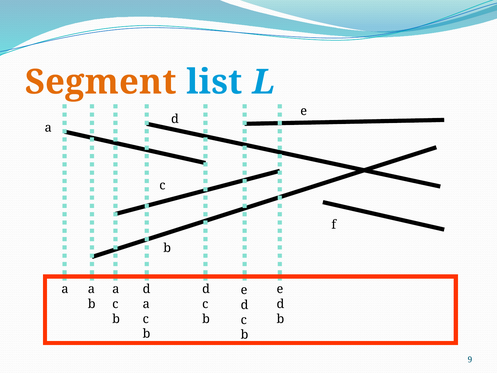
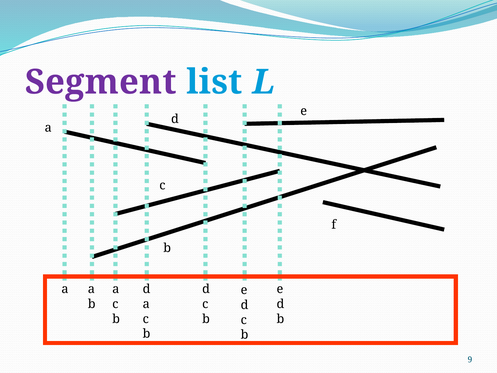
Segment colour: orange -> purple (101, 82)
